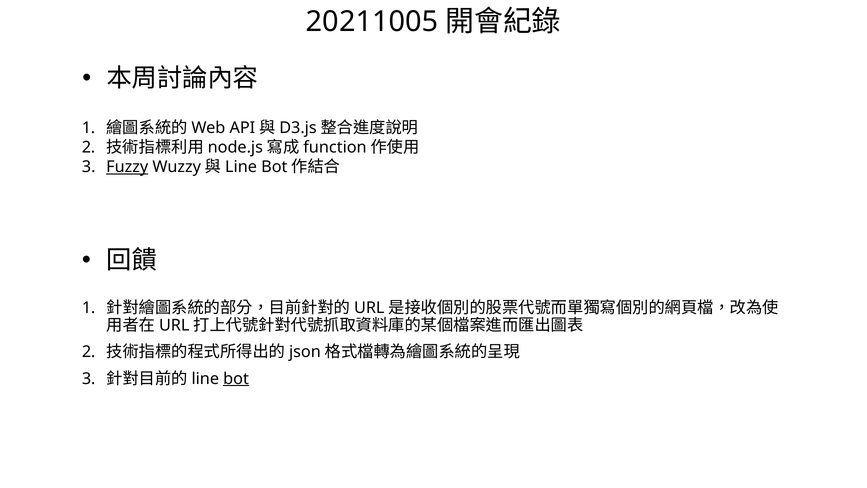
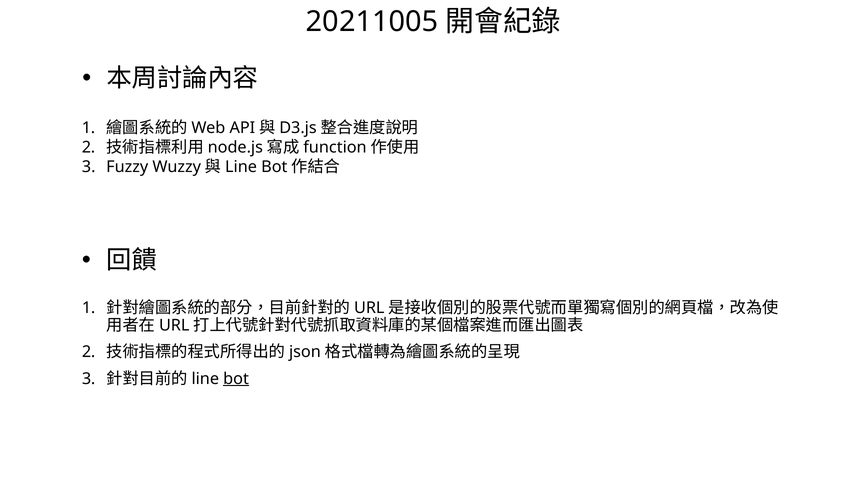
Fuzzy underline: present -> none (127, 167)
